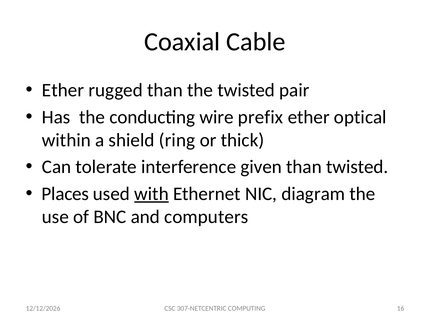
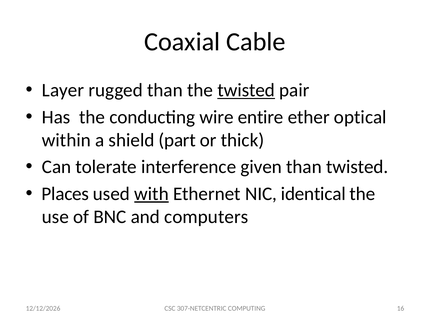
Ether: Ether -> Layer (63, 90)
twisted underline: none -> present (246, 90)
prefix: prefix -> entire (261, 117)
ring: ring -> part (177, 140)
diagram: diagram -> identical (313, 193)
